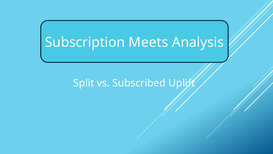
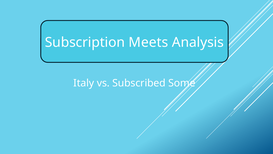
Split: Split -> Italy (84, 83)
Uplift: Uplift -> Some (182, 83)
